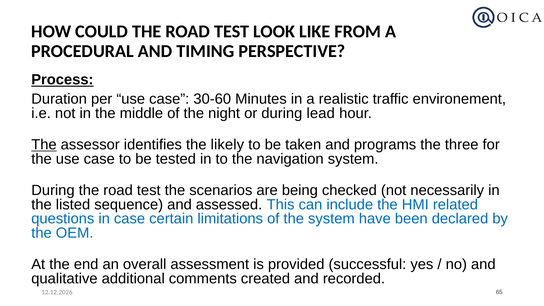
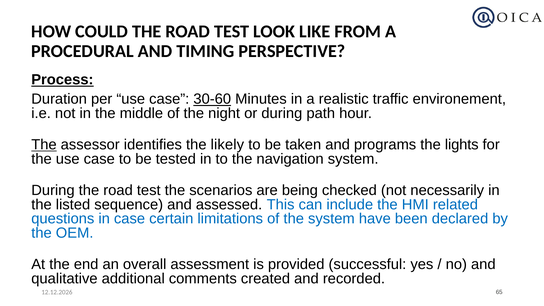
30-60 underline: none -> present (212, 99)
lead: lead -> path (321, 113)
three: three -> lights (462, 145)
